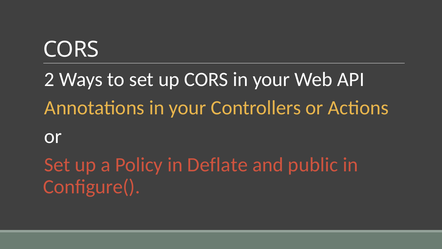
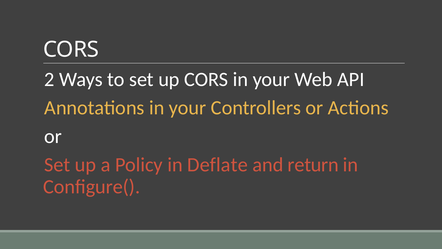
public: public -> return (313, 164)
